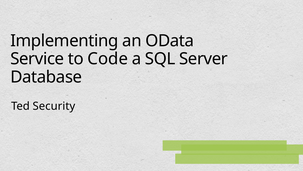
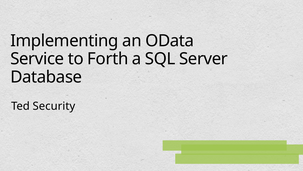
Code: Code -> Forth (108, 59)
